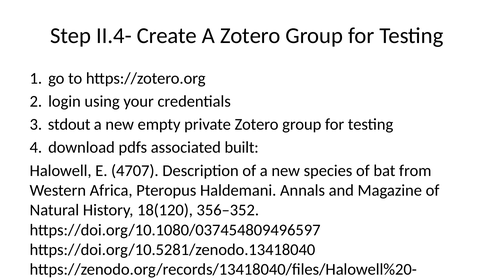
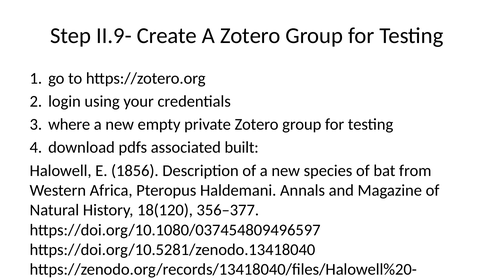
II.4-: II.4- -> II.9- (114, 36)
stdout: stdout -> where (69, 124)
4707: 4707 -> 1856 (135, 171)
356–352: 356–352 -> 356–377 (228, 210)
